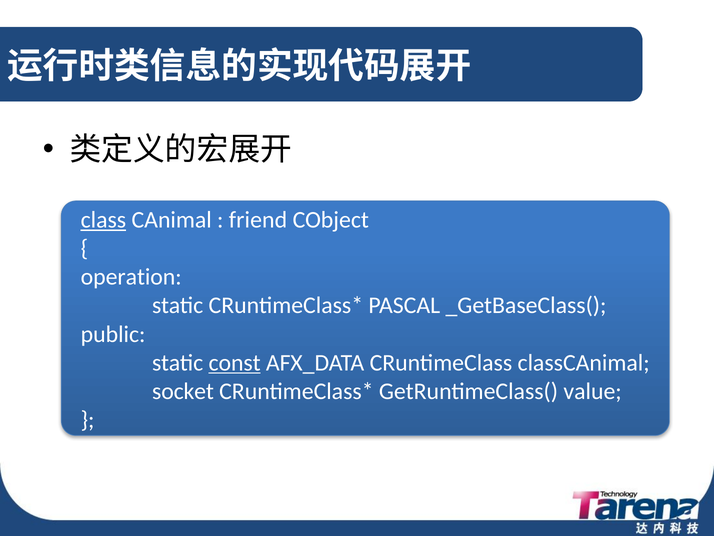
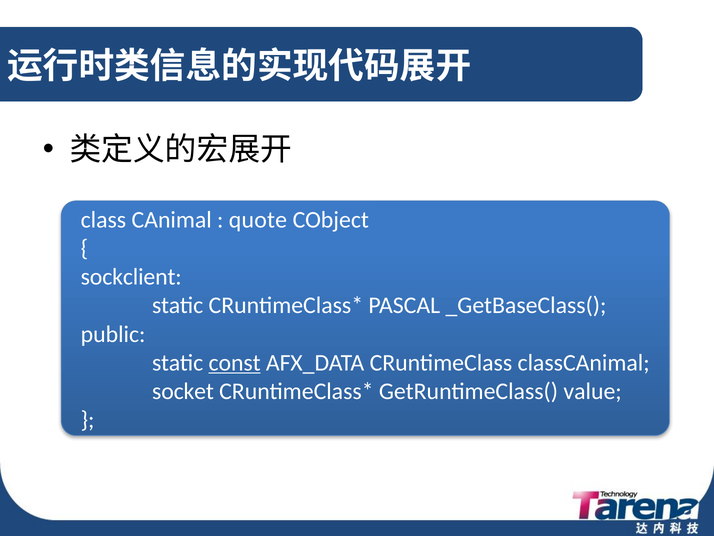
class underline: present -> none (103, 220)
friend: friend -> quote (258, 220)
operation: operation -> sockclient (131, 277)
